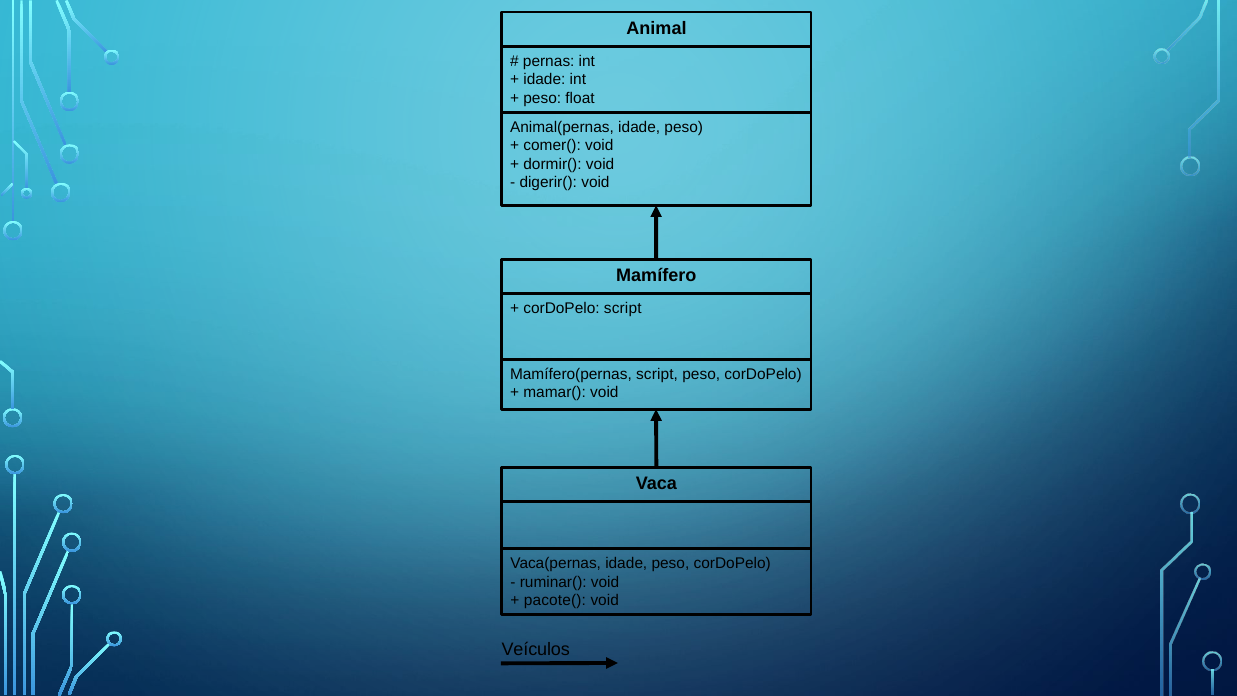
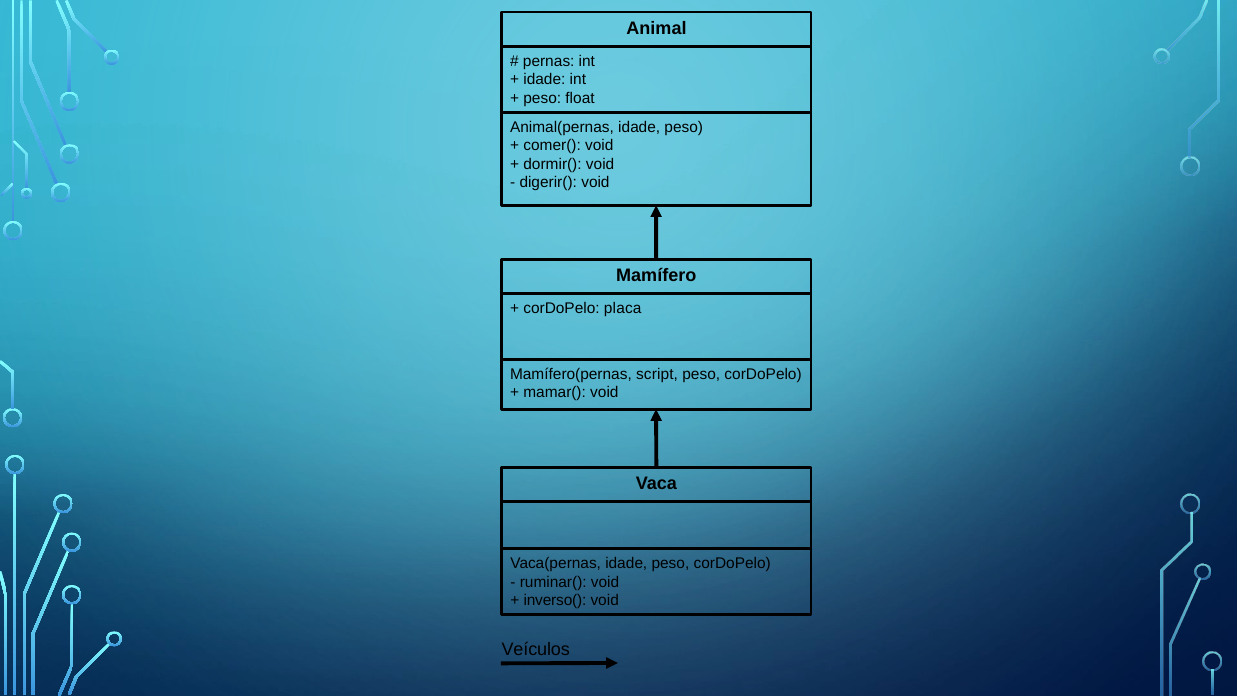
corDoPelo script: script -> placa (623, 308)
pacote(: pacote( -> inverso( (555, 601)
